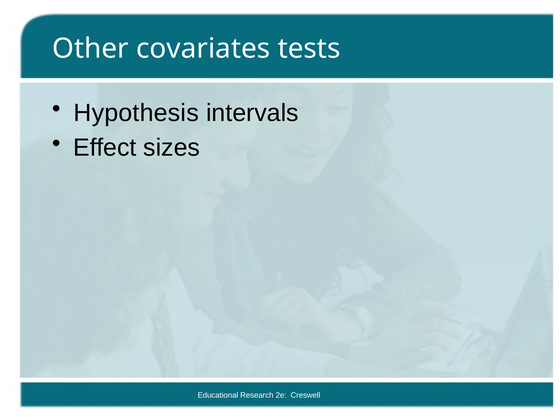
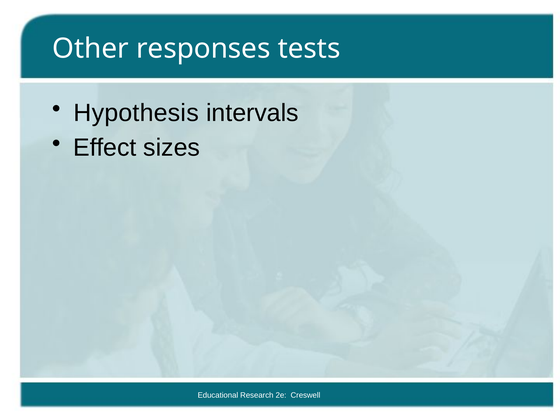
covariates: covariates -> responses (203, 49)
